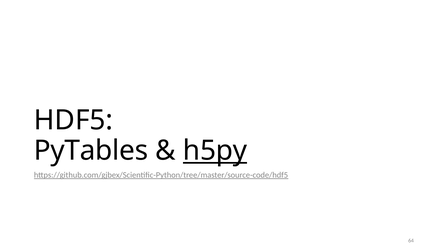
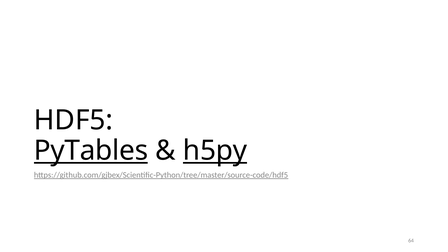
PyTables underline: none -> present (91, 151)
